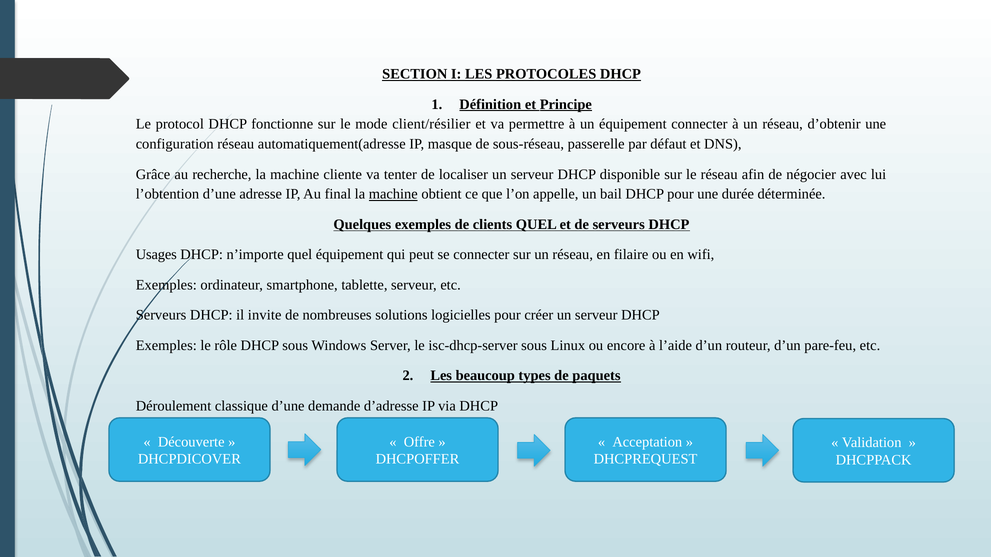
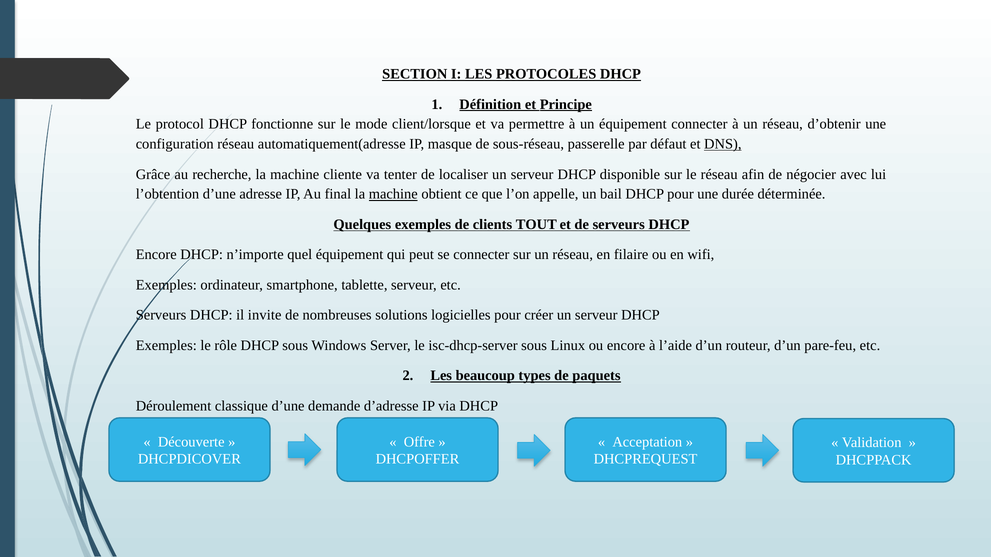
client/résilier: client/résilier -> client/lorsque (431, 124)
DNS underline: none -> present (723, 144)
clients QUEL: QUEL -> TOUT (536, 225)
Usages: Usages -> Encore (156, 255)
